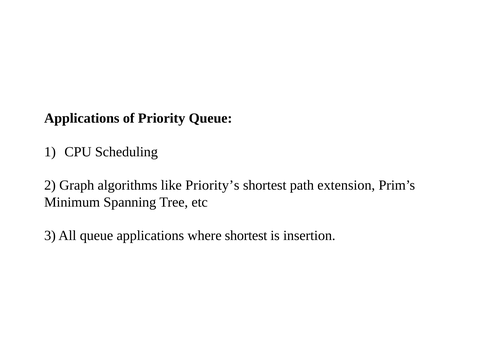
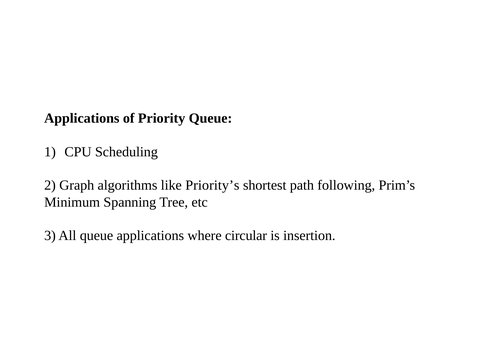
extension: extension -> following (346, 185)
where shortest: shortest -> circular (246, 236)
